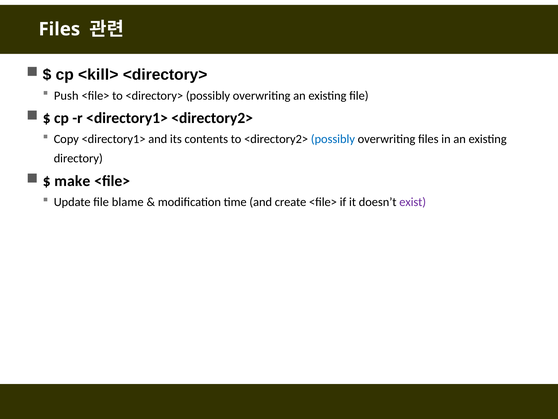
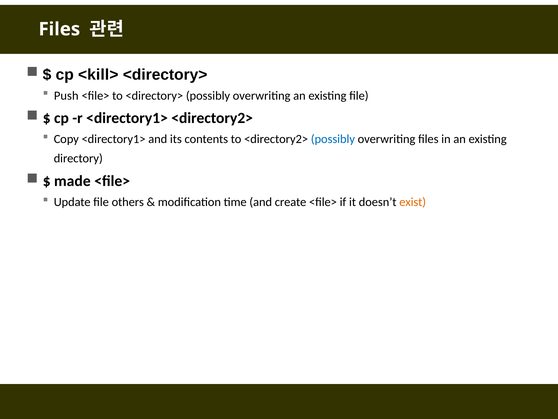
make: make -> made (72, 181)
blame: blame -> others (128, 202)
exist colour: purple -> orange (413, 202)
